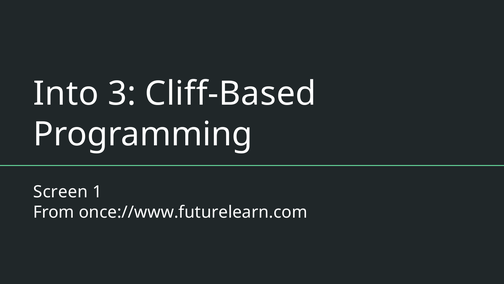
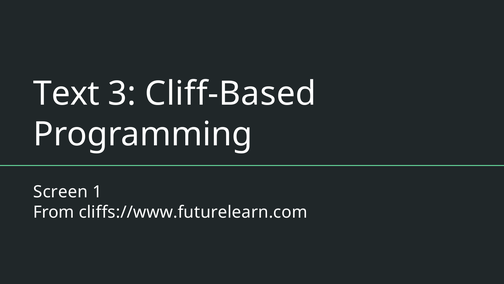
Into: Into -> Text (66, 94)
once://www.futurelearn.com: once://www.futurelearn.com -> cliffs://www.futurelearn.com (193, 212)
